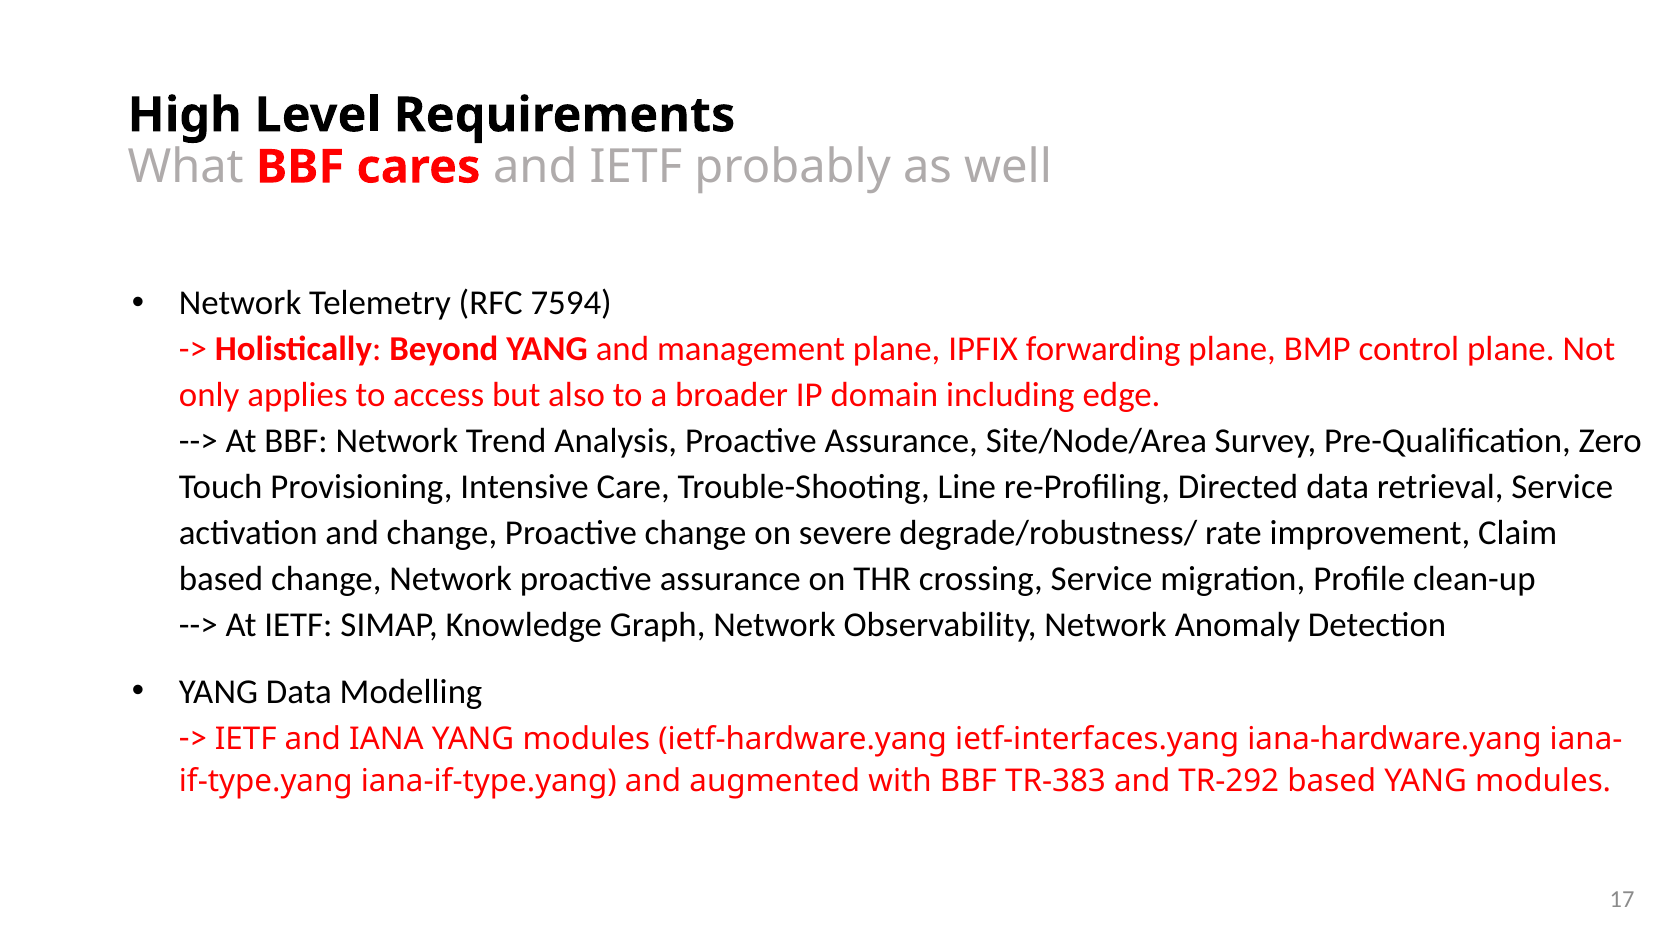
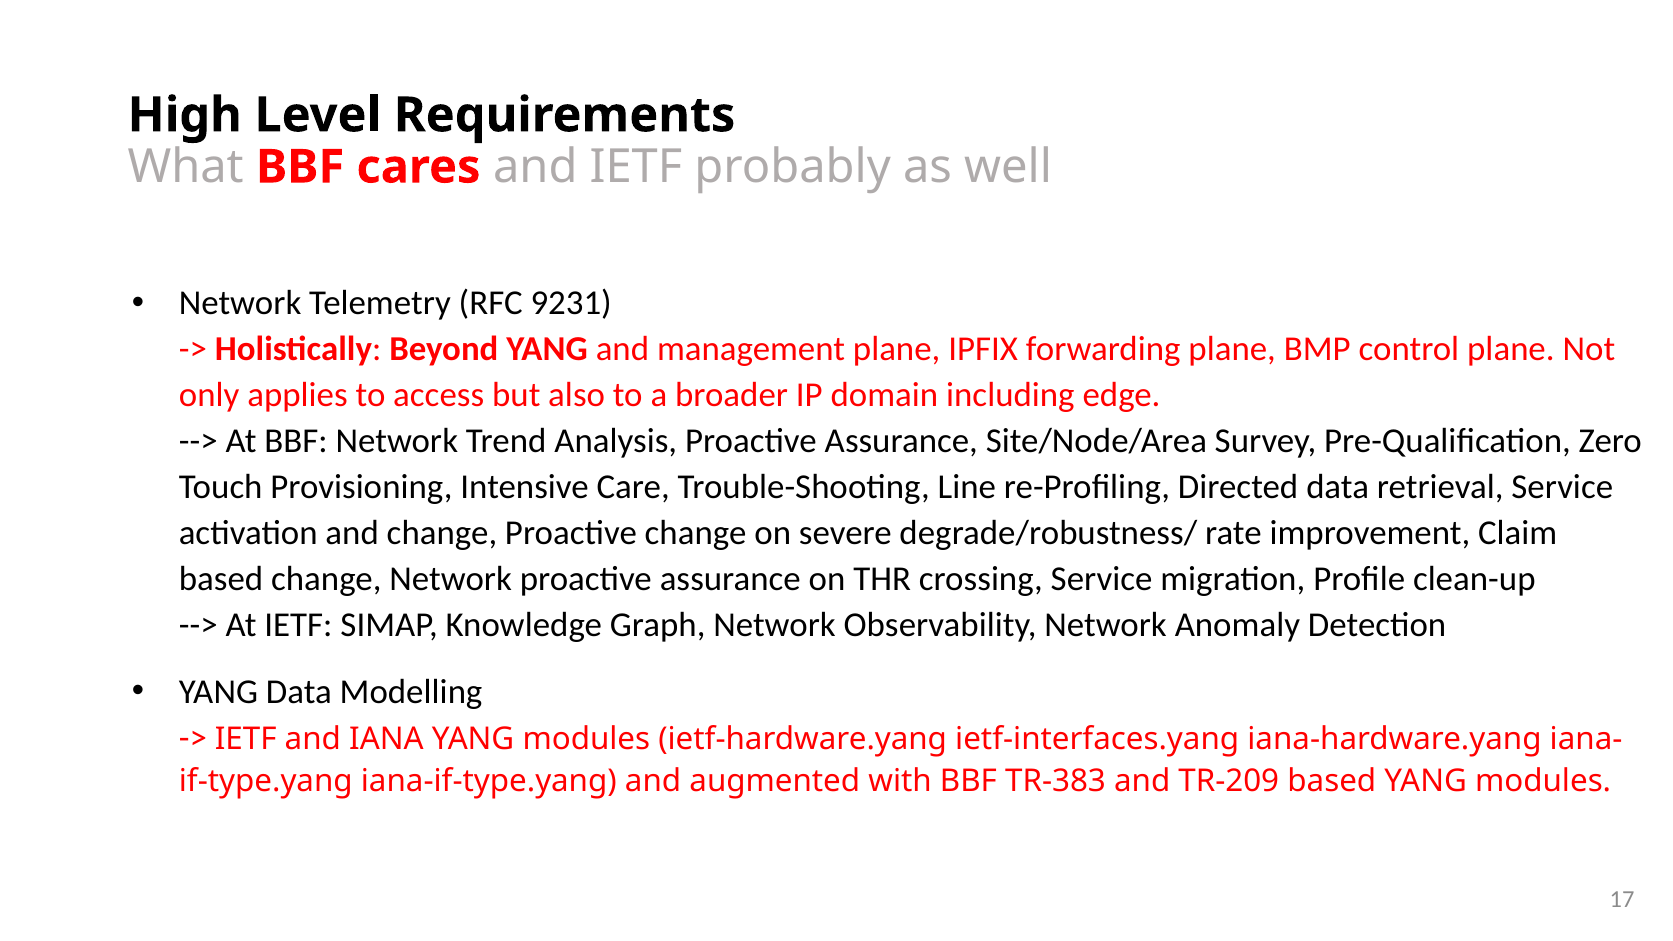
7594: 7594 -> 9231 (571, 304)
TR-292: TR-292 -> TR-209 (1229, 782)
